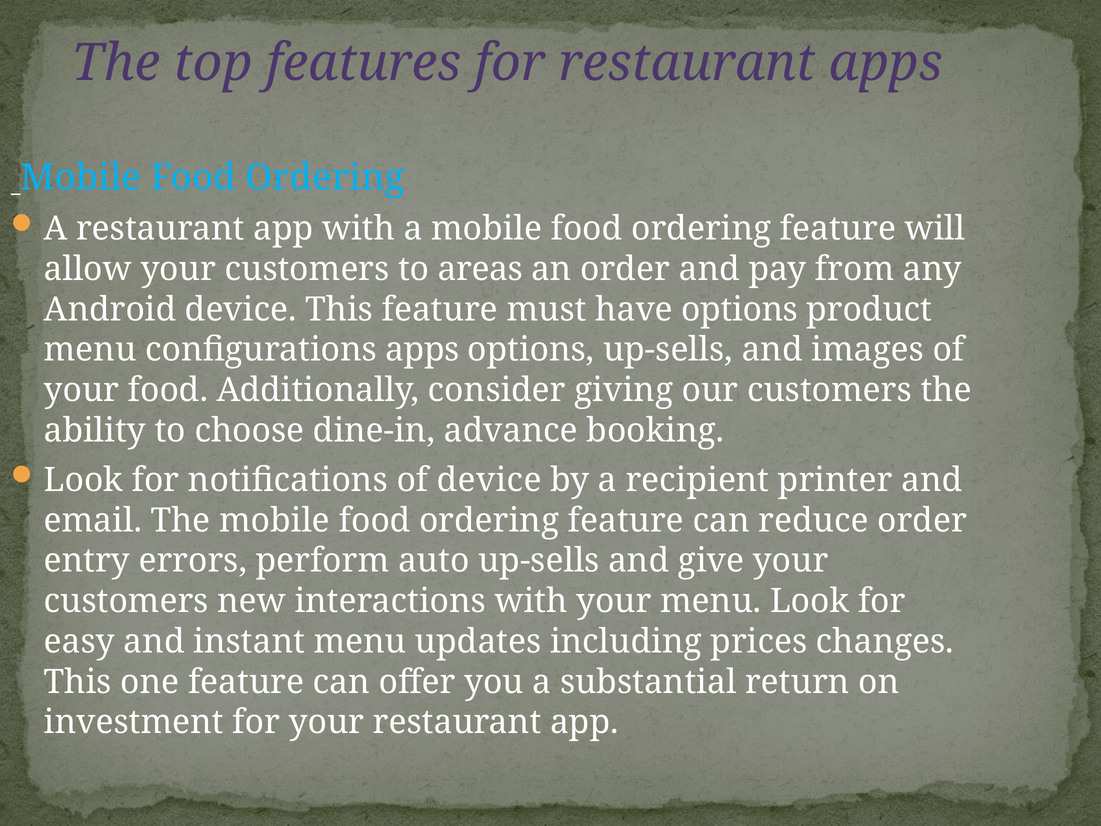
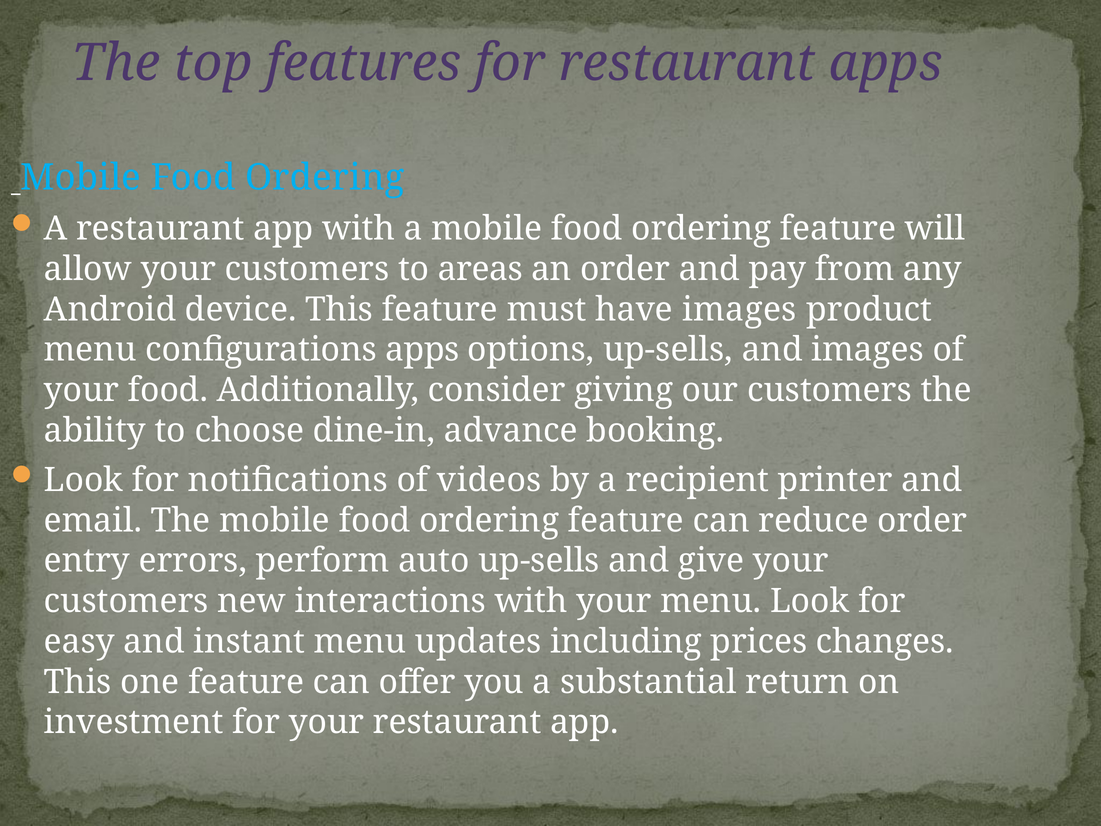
have options: options -> images (739, 309)
of device: device -> videos (489, 480)
